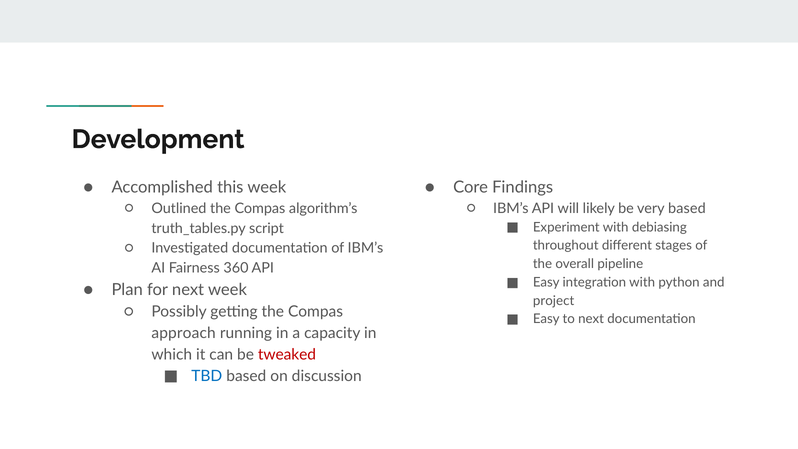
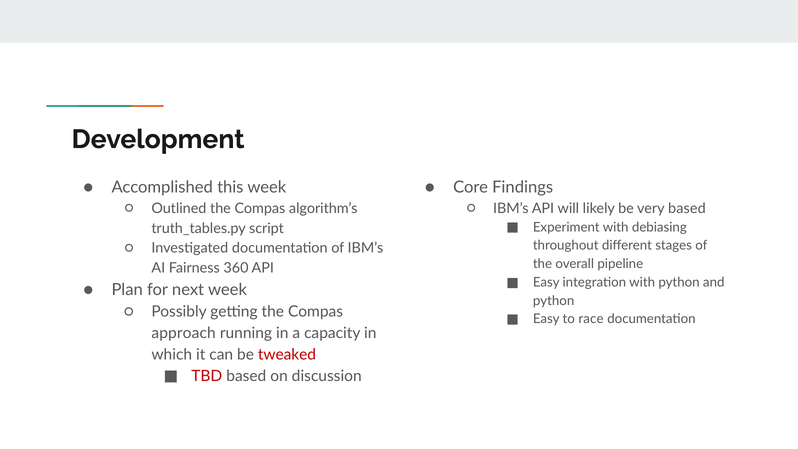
project: project -> python (554, 301)
to next: next -> race (591, 319)
TBD colour: blue -> red (207, 376)
